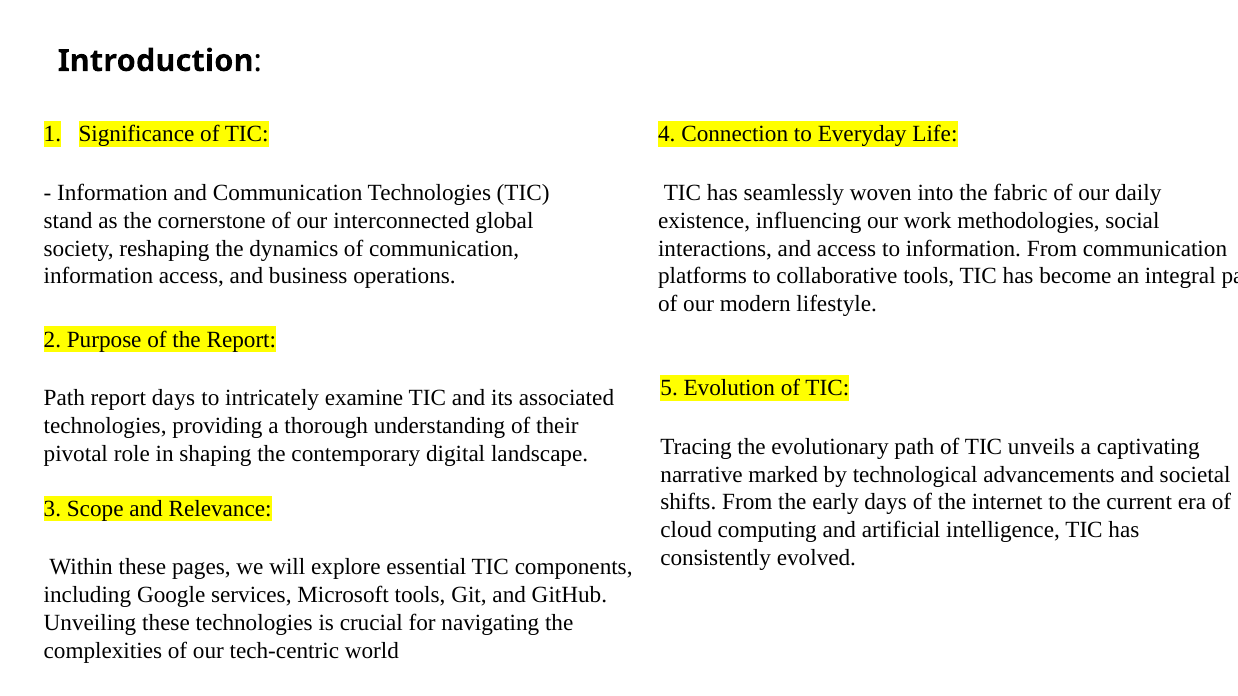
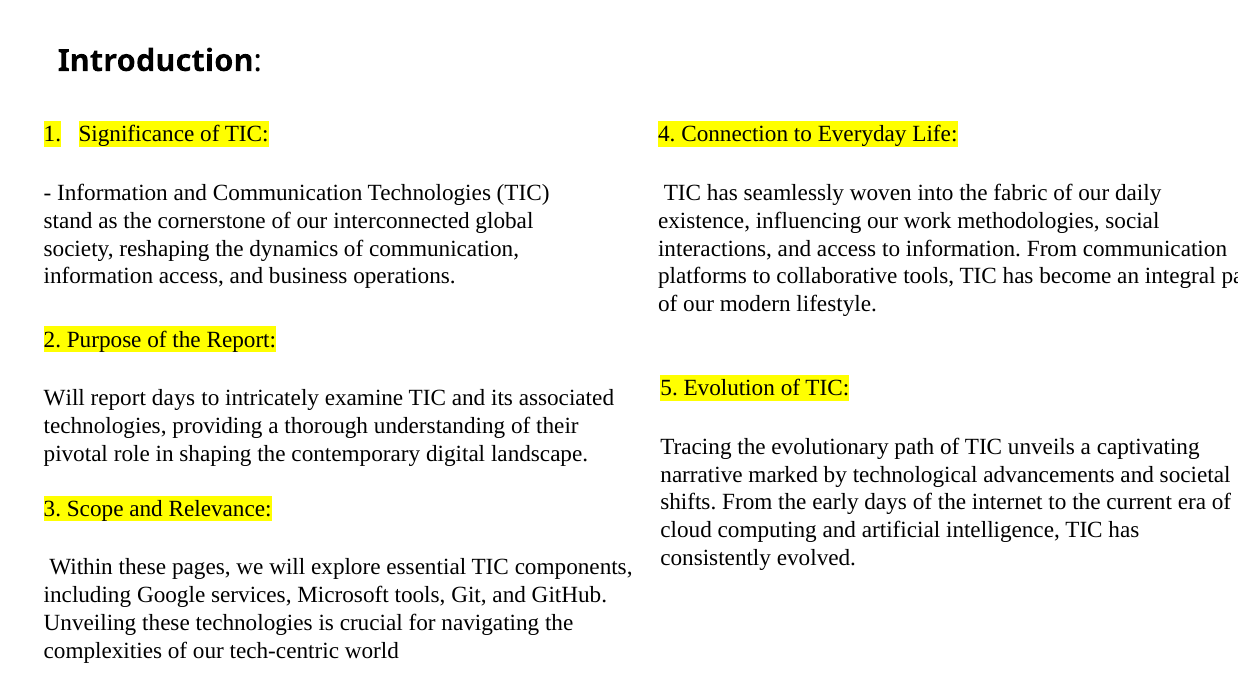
Path: Path -> Will (64, 398)
